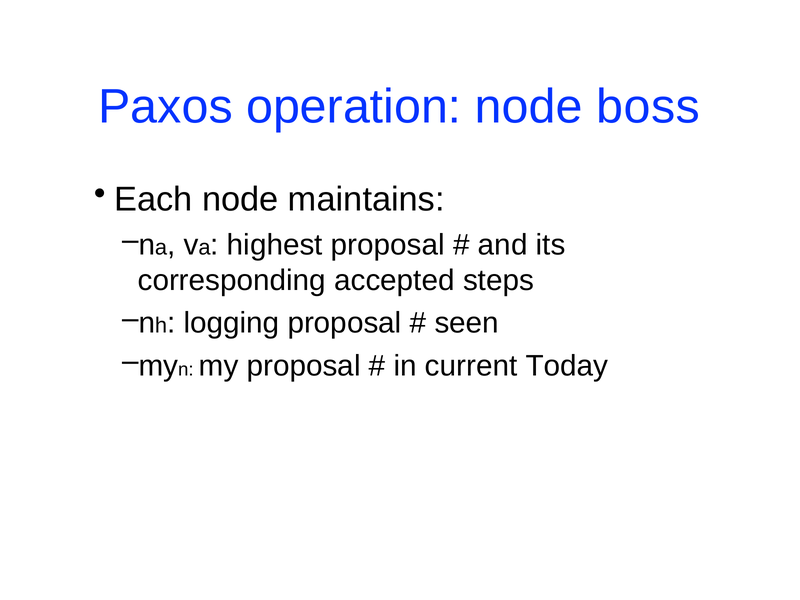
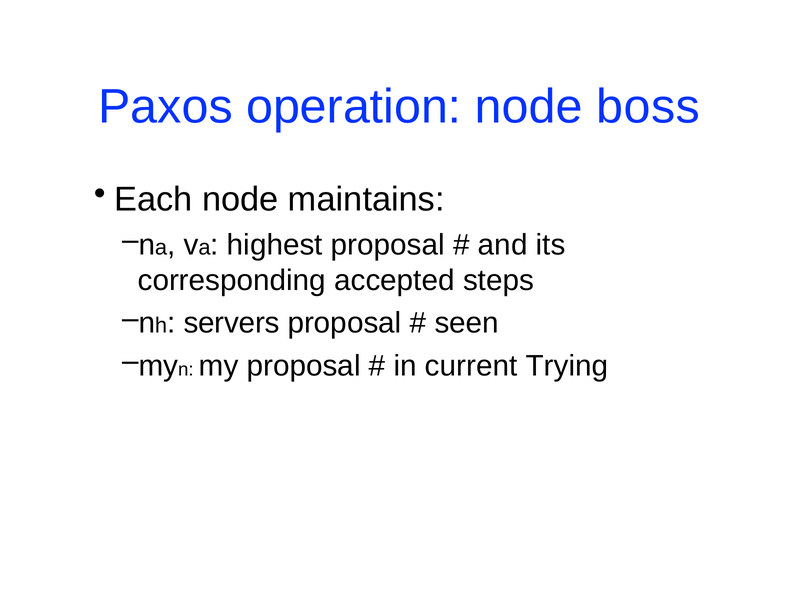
logging: logging -> servers (232, 323)
Today: Today -> Trying (567, 366)
